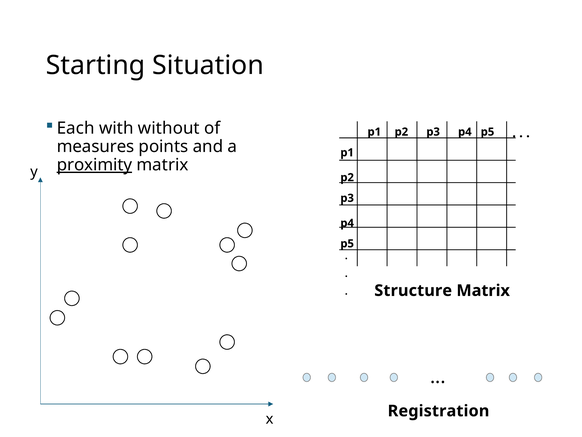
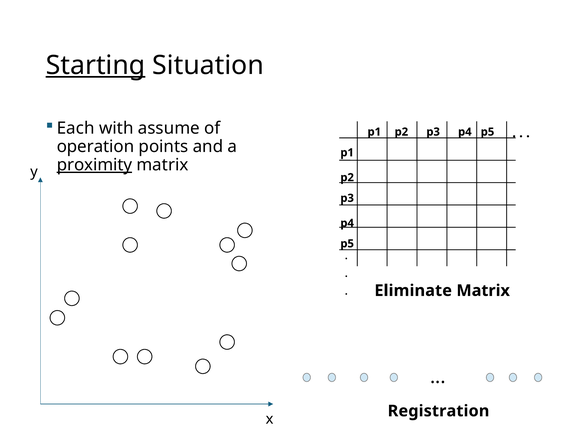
Starting underline: none -> present (96, 65)
without: without -> assume (169, 128)
measures: measures -> operation (96, 146)
Structure: Structure -> Eliminate (413, 290)
